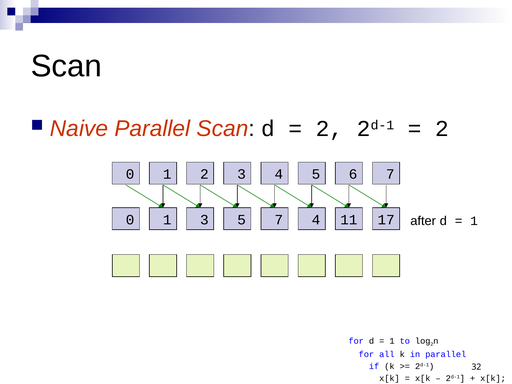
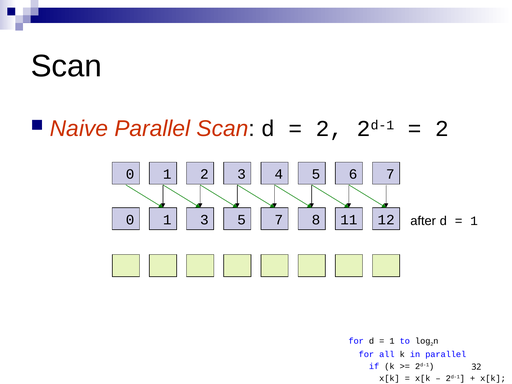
1 4: 4 -> 8 (316, 220)
17: 17 -> 12 (386, 220)
